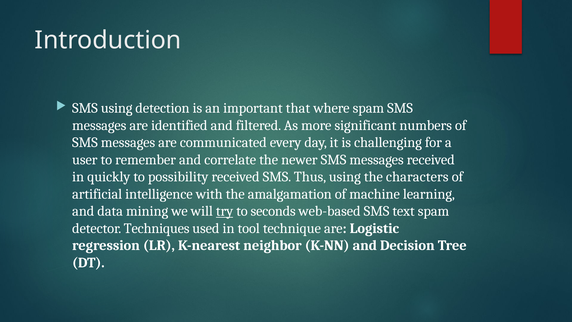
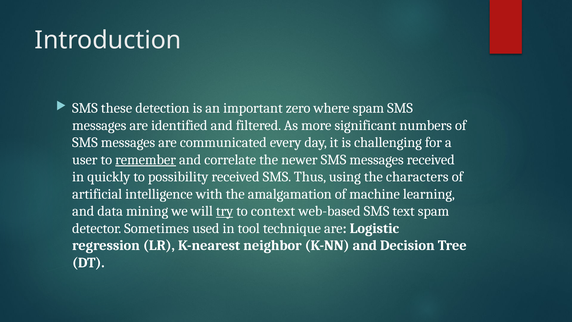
SMS using: using -> these (117, 108)
that: that -> zero (298, 108)
remember underline: none -> present (146, 160)
seconds: seconds -> context (273, 211)
Techniques: Techniques -> Sometimes (156, 228)
